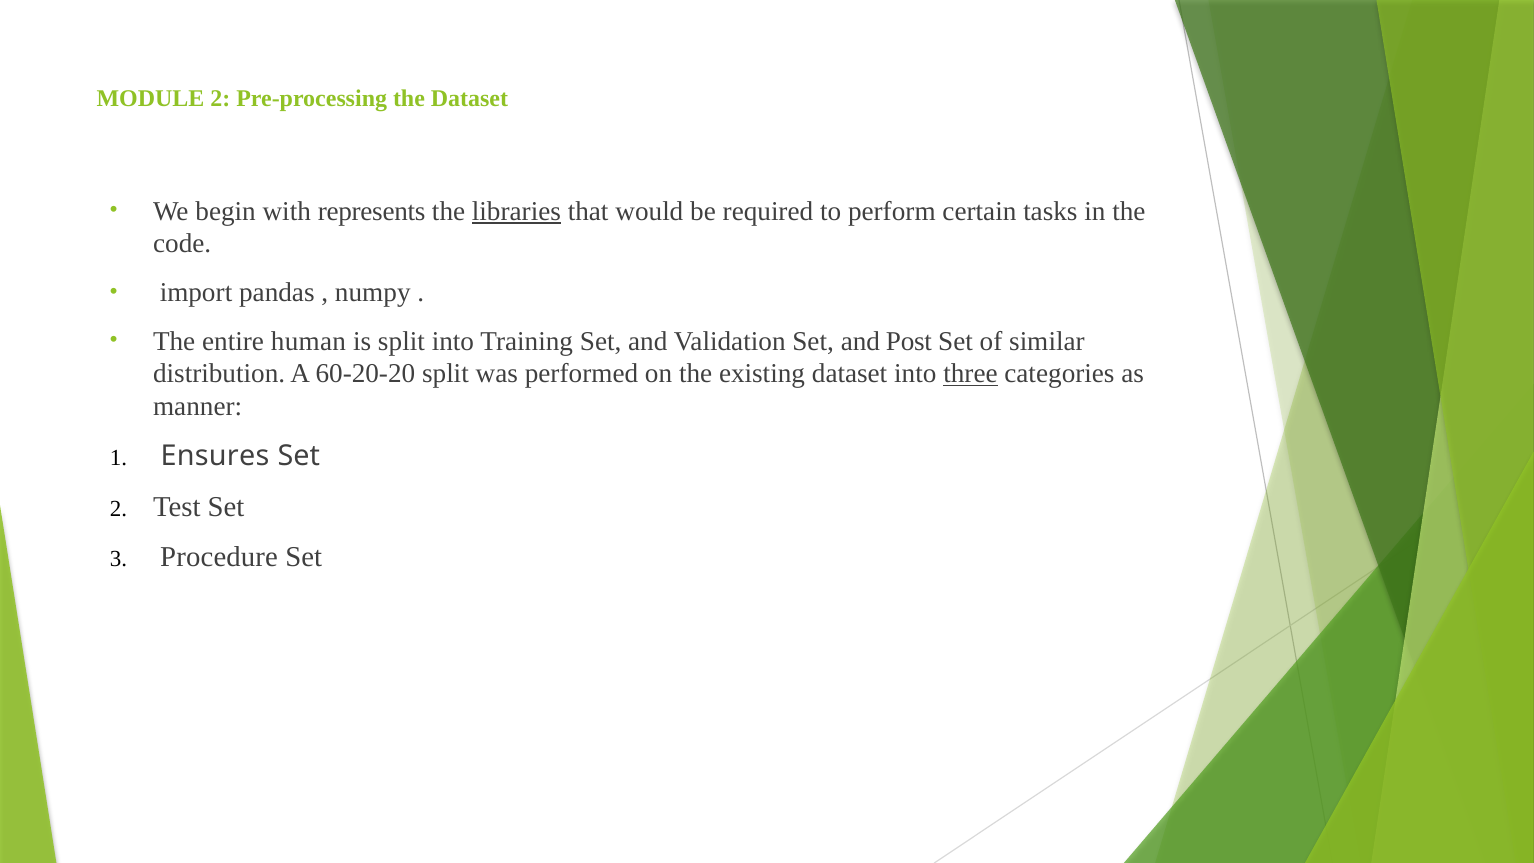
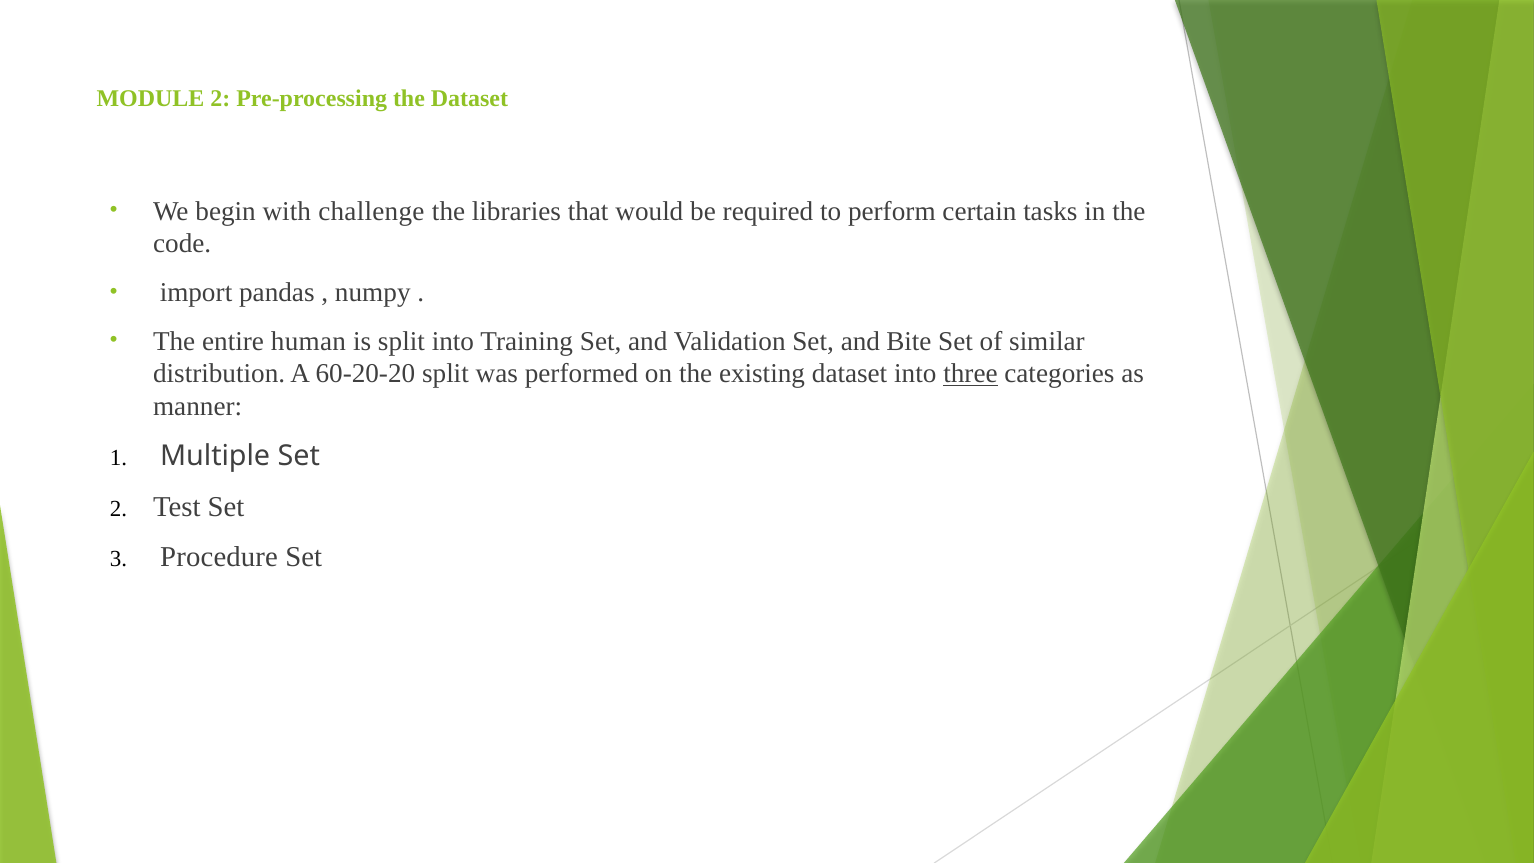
represents: represents -> challenge (371, 211)
libraries underline: present -> none (516, 211)
Post: Post -> Bite (909, 341)
Ensures: Ensures -> Multiple (215, 456)
